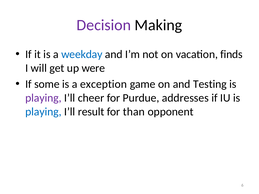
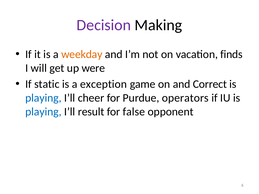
weekday colour: blue -> orange (82, 54)
some: some -> static (47, 84)
Testing: Testing -> Correct (210, 84)
playing colour: purple -> blue (43, 98)
addresses: addresses -> operators (185, 98)
than: than -> false (134, 112)
